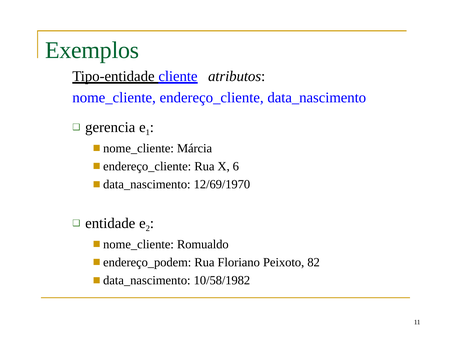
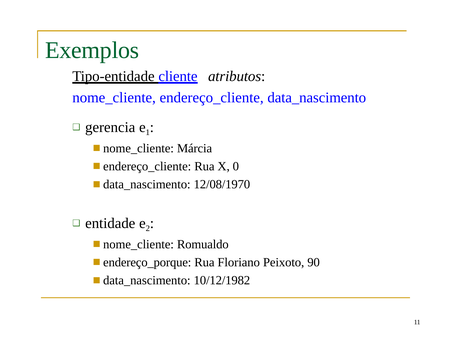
6: 6 -> 0 (236, 166)
12/69/1970: 12/69/1970 -> 12/08/1970 (222, 184)
endereço_podem: endereço_podem -> endereço_porque (147, 262)
82: 82 -> 90 (314, 262)
10/58/1982: 10/58/1982 -> 10/12/1982 (222, 280)
